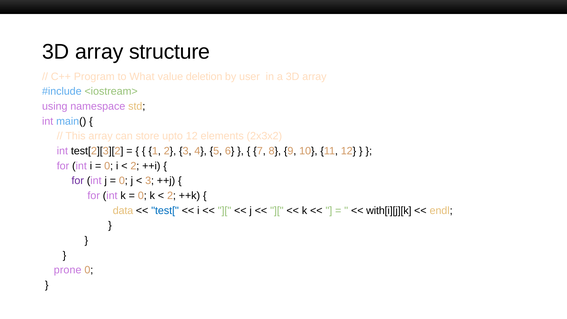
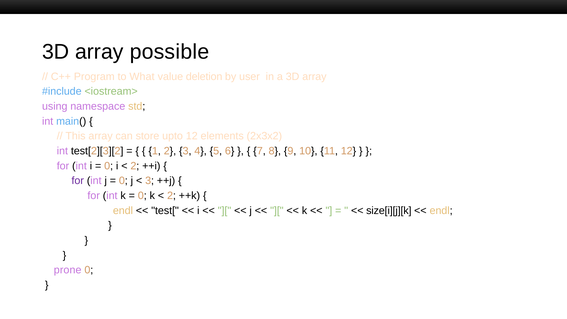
structure: structure -> possible (169, 52)
data: data -> endl (123, 211)
test[ colour: blue -> black (165, 211)
with[i][j][k: with[i][j][k -> size[i][j][k (389, 211)
